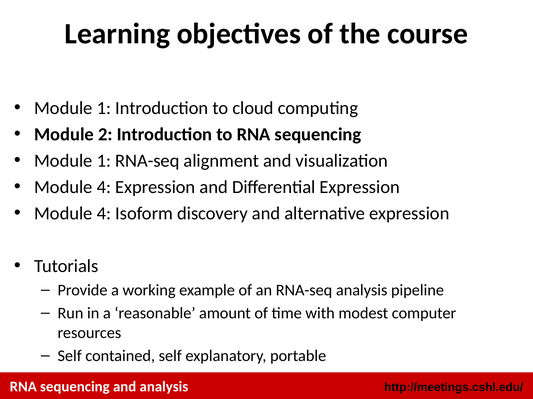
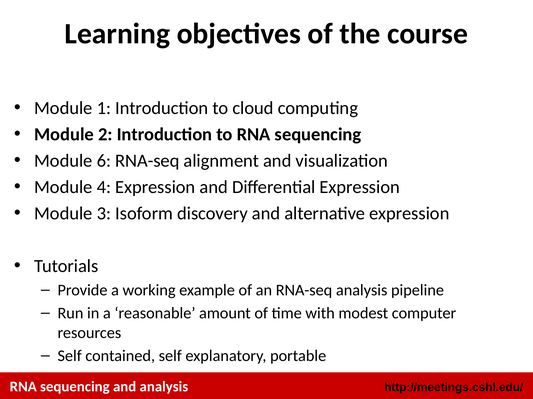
1: 1 -> 6 (104, 161)
4: 4 -> 3 (104, 214)
